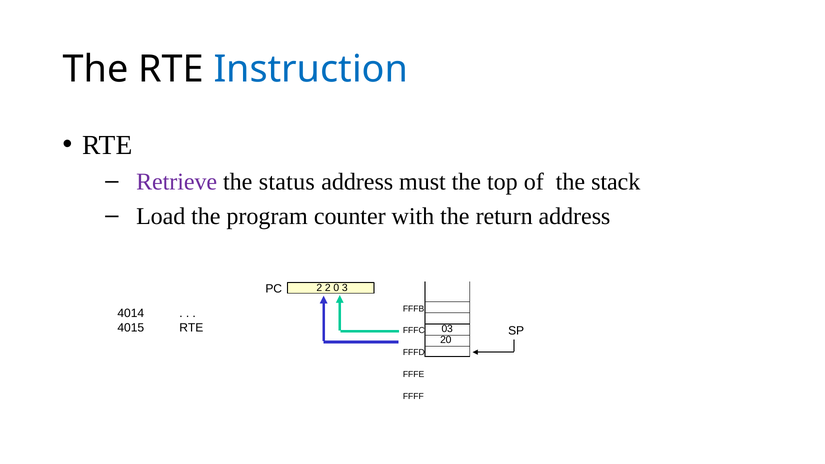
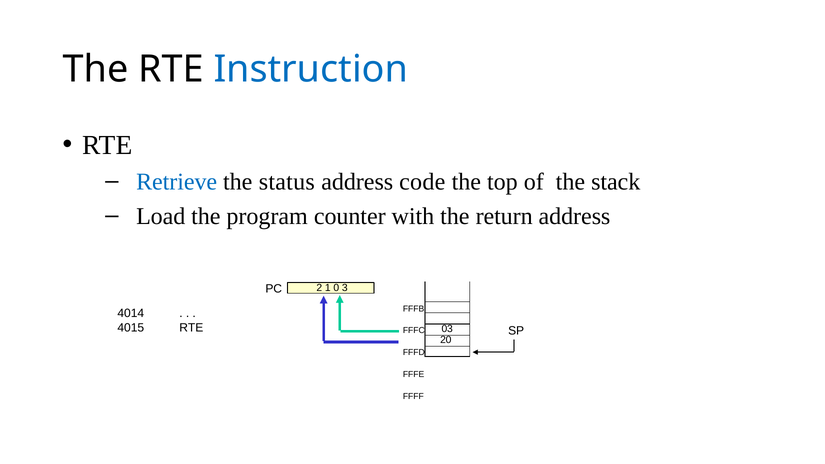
Retrieve colour: purple -> blue (177, 182)
must: must -> code (422, 182)
2 2: 2 -> 1 (328, 288)
